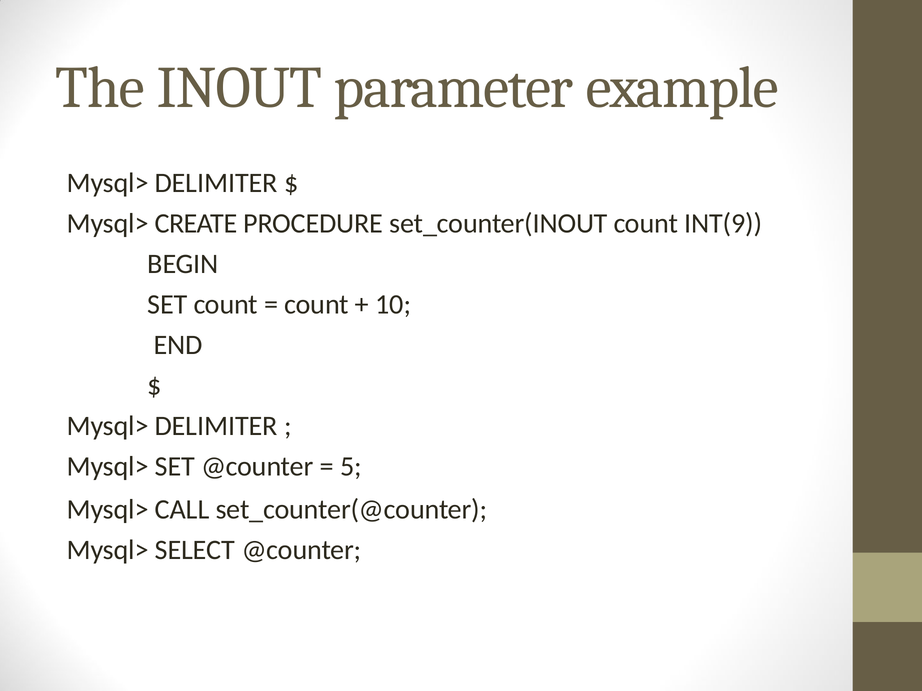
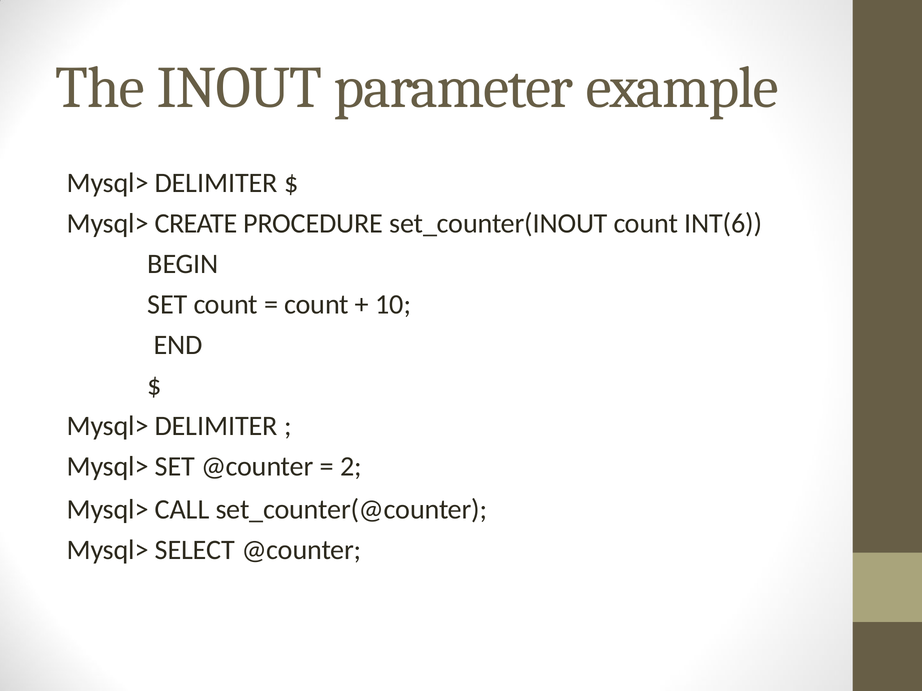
INT(9: INT(9 -> INT(6 (723, 224)
5: 5 -> 2 (351, 467)
